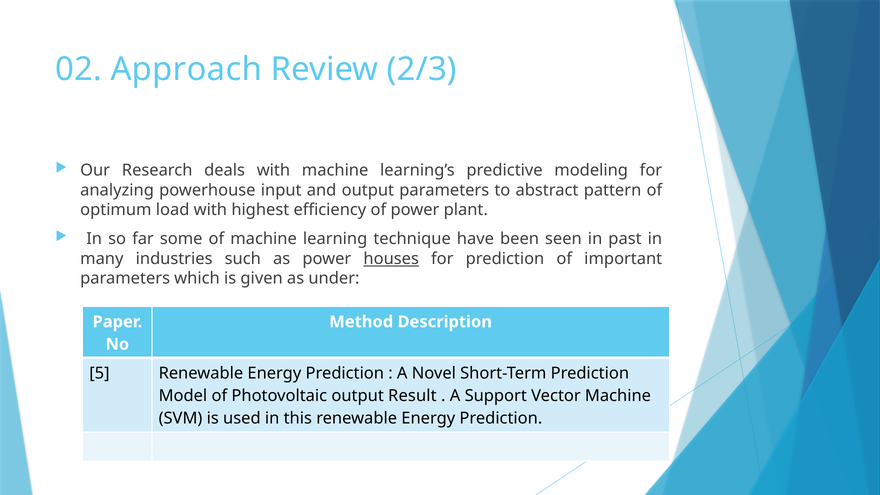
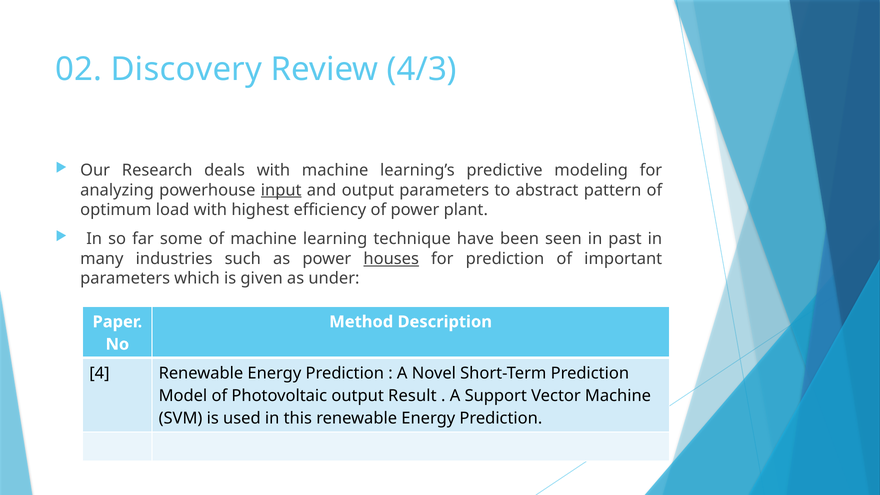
Approach: Approach -> Discovery (186, 69)
2/3: 2/3 -> 4/3 (422, 69)
input underline: none -> present (281, 190)
5: 5 -> 4 (99, 373)
